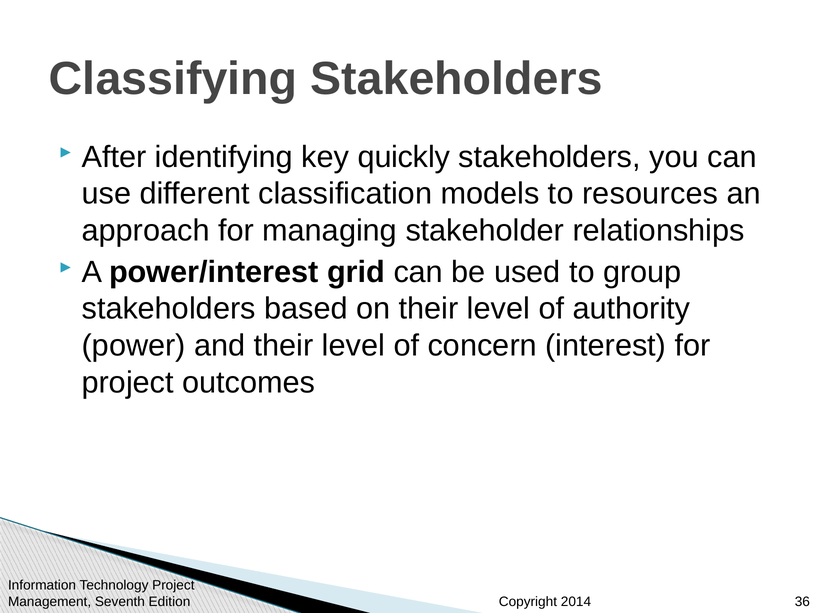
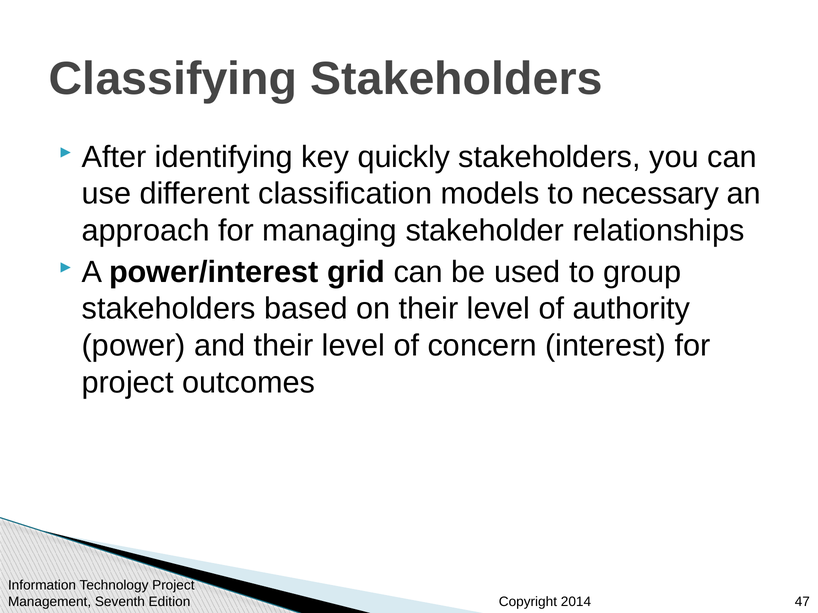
resources: resources -> necessary (650, 194)
36: 36 -> 47 (802, 602)
